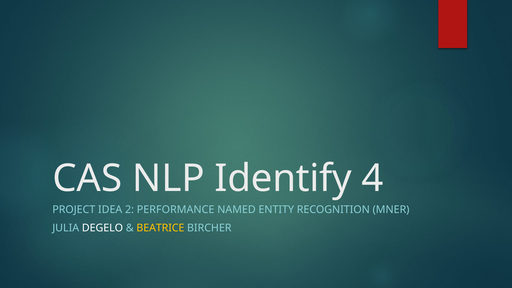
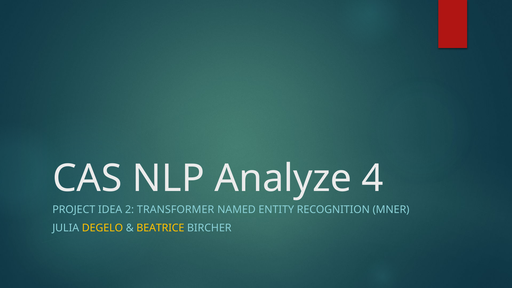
Identify: Identify -> Analyze (283, 178)
PERFORMANCE: PERFORMANCE -> TRANSFORMER (176, 210)
DEGELO colour: white -> yellow (102, 228)
